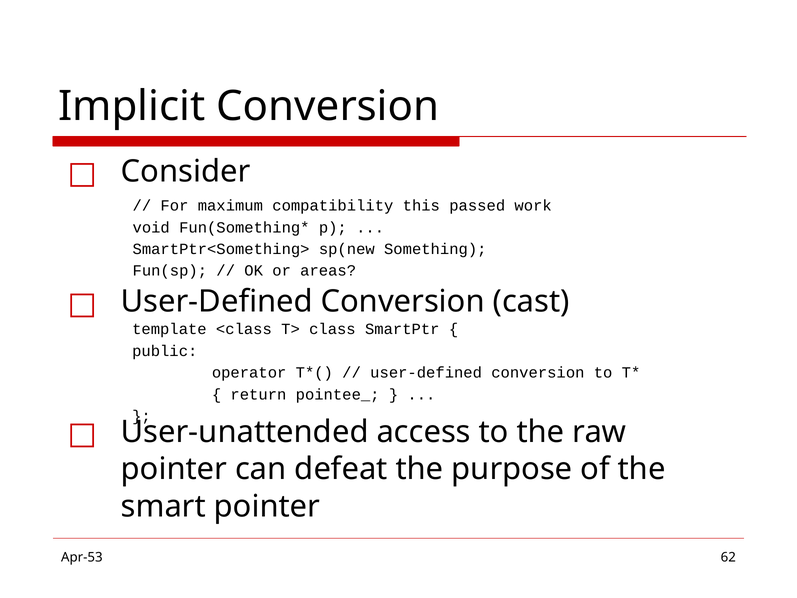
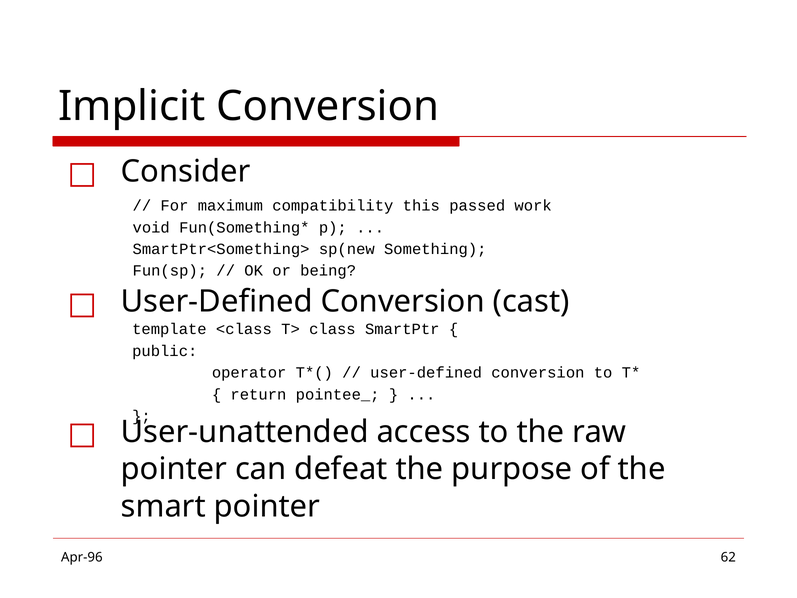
areas: areas -> being (328, 271)
Apr-53: Apr-53 -> Apr-96 (82, 557)
